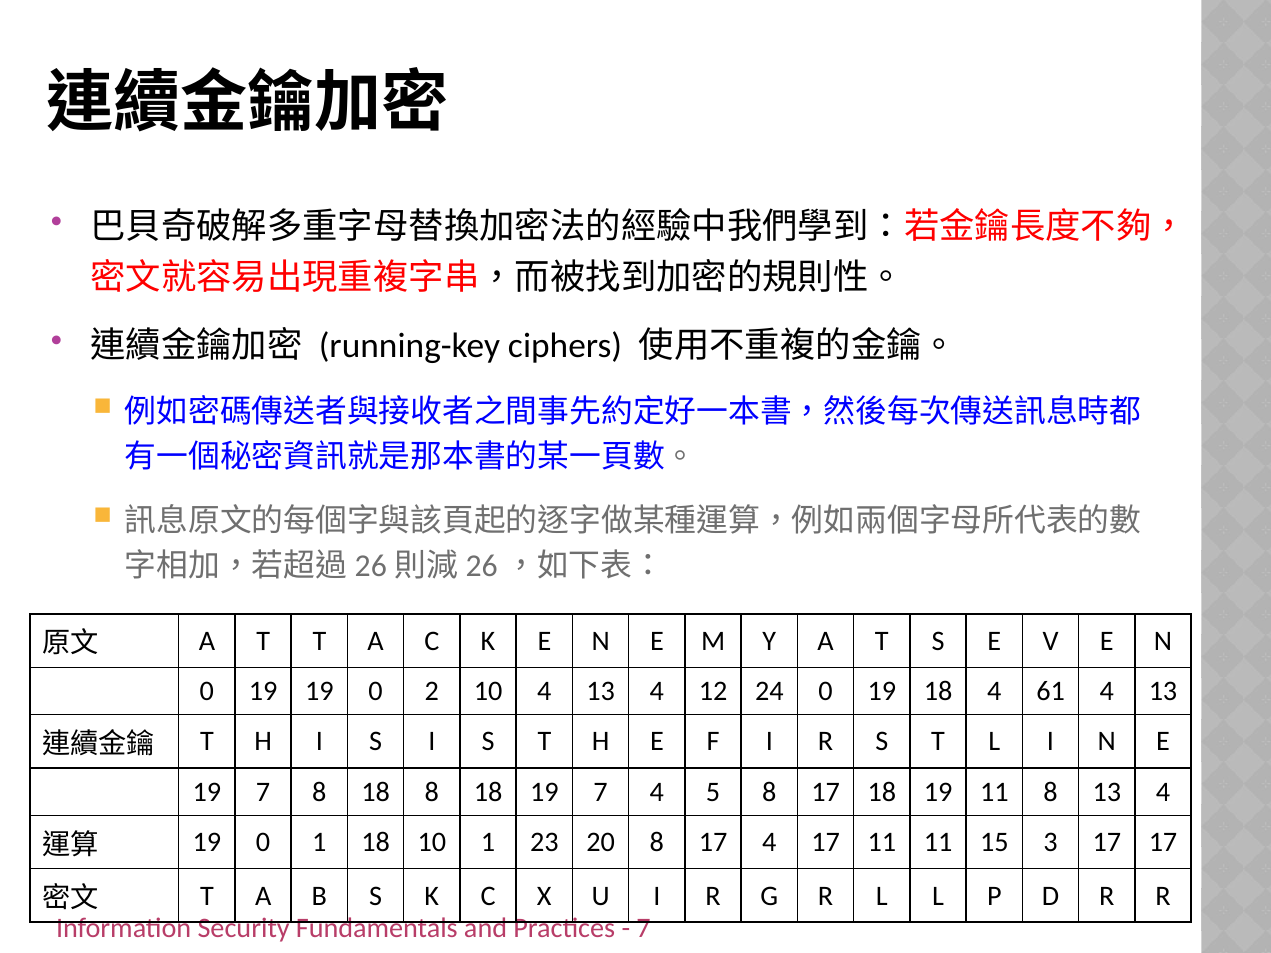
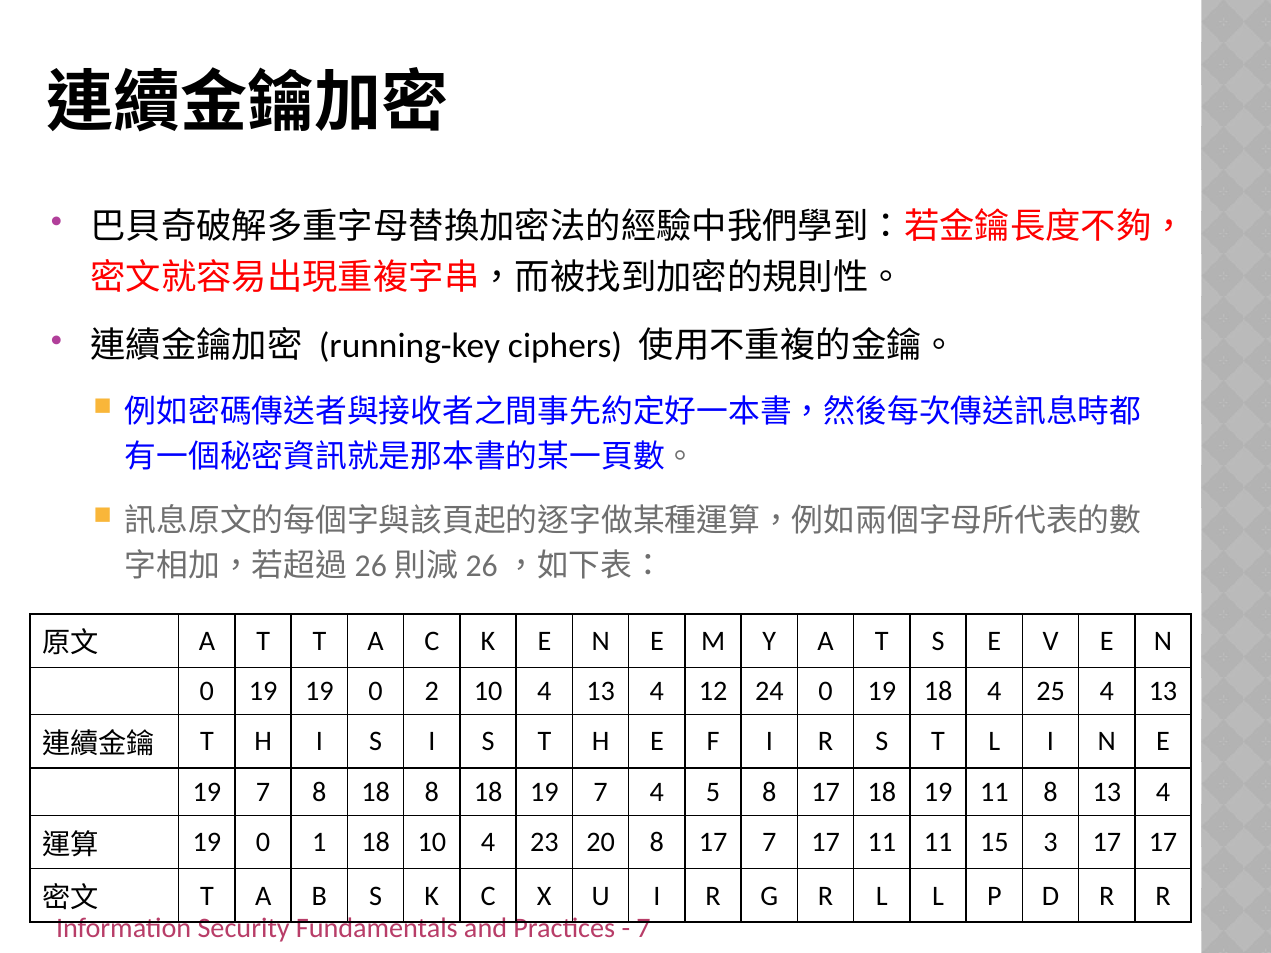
61: 61 -> 25 (1051, 691)
18 10 1: 1 -> 4 (488, 843)
17 4: 4 -> 7 (769, 843)
